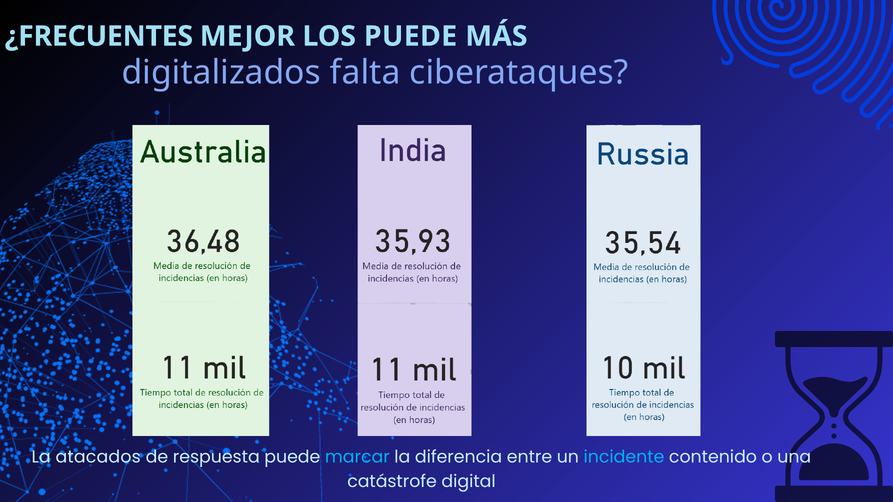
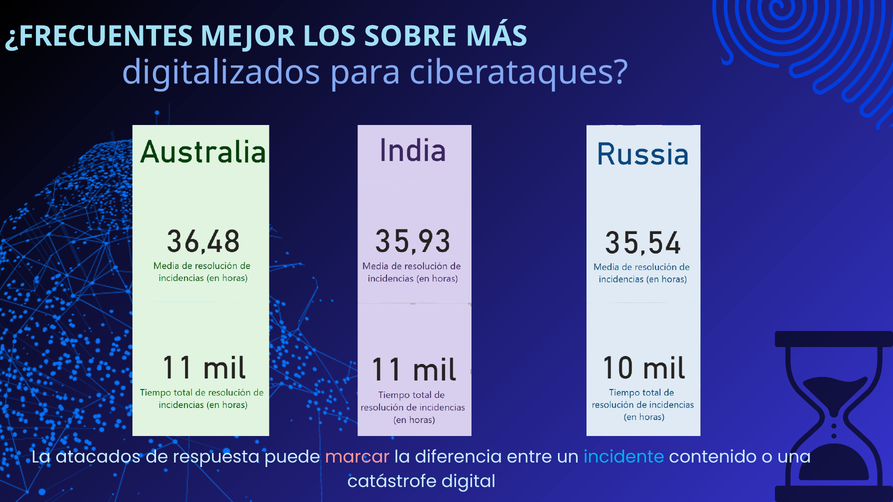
LOS PUEDE: PUEDE -> SOBRE (410, 36)
falta: falta -> para (365, 73)
marcar colour: light blue -> pink (357, 457)
